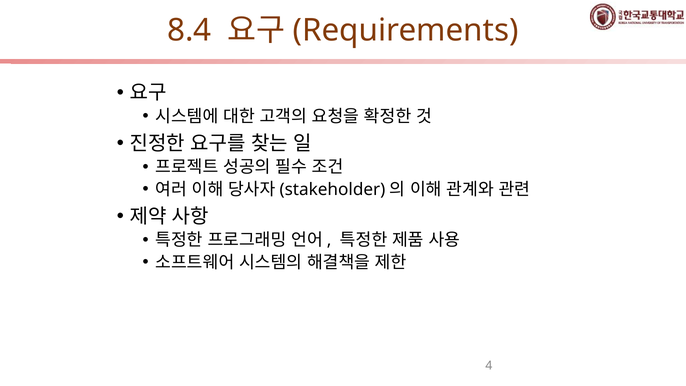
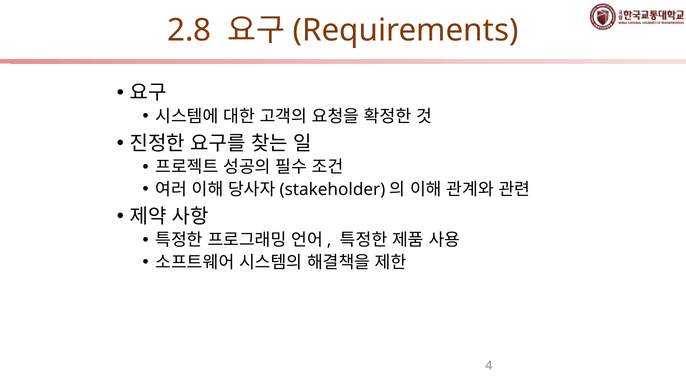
8.4: 8.4 -> 2.8 (189, 30)
